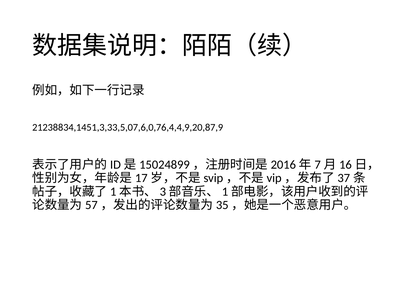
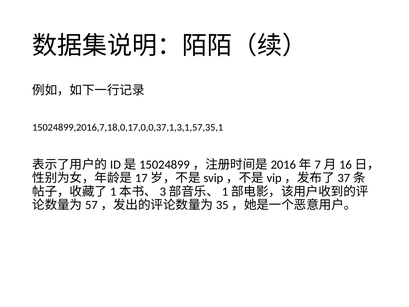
21238834,1451,3,33,5,07,6,0,76,4,4,9,20,87,9: 21238834,1451,3,33,5,07,6,0,76,4,4,9,20,87,9 -> 15024899,2016,7,18,0,17,0,0,37,1,3,1,57,35,1 (128, 127)
